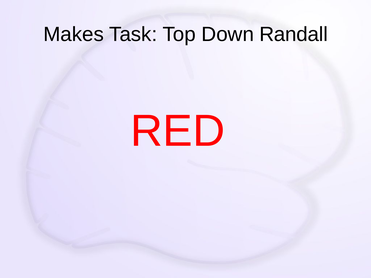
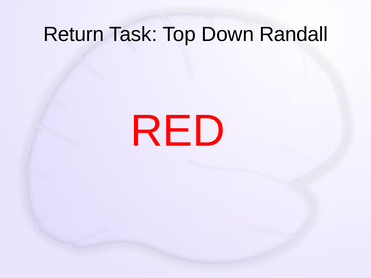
Makes: Makes -> Return (74, 34)
